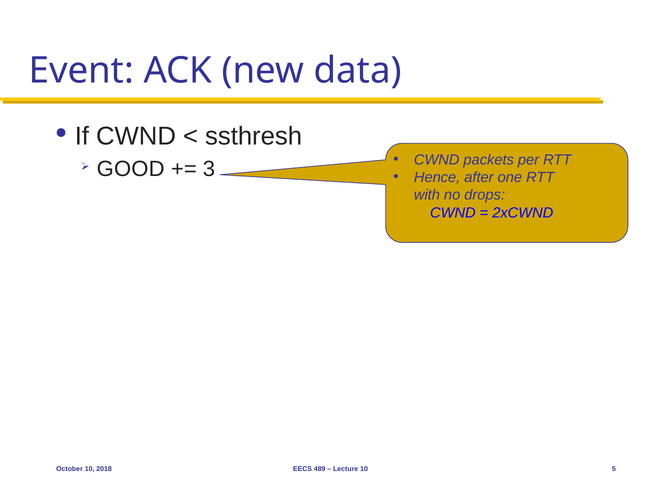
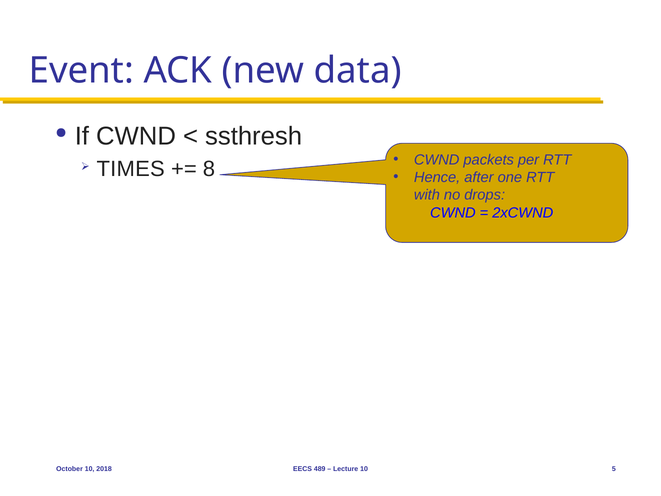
GOOD: GOOD -> TIMES (131, 169)
3: 3 -> 8 (209, 169)
